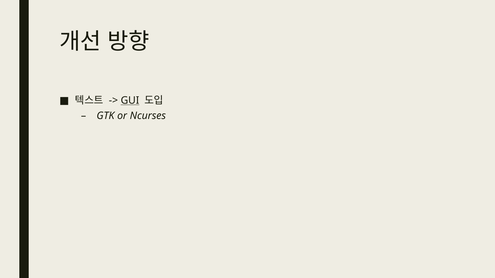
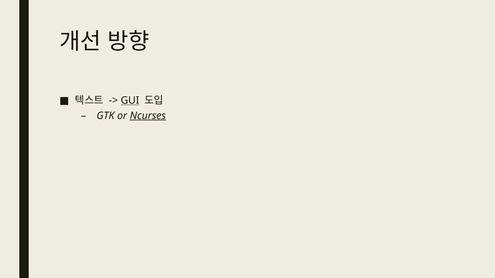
Ncurses underline: none -> present (148, 116)
